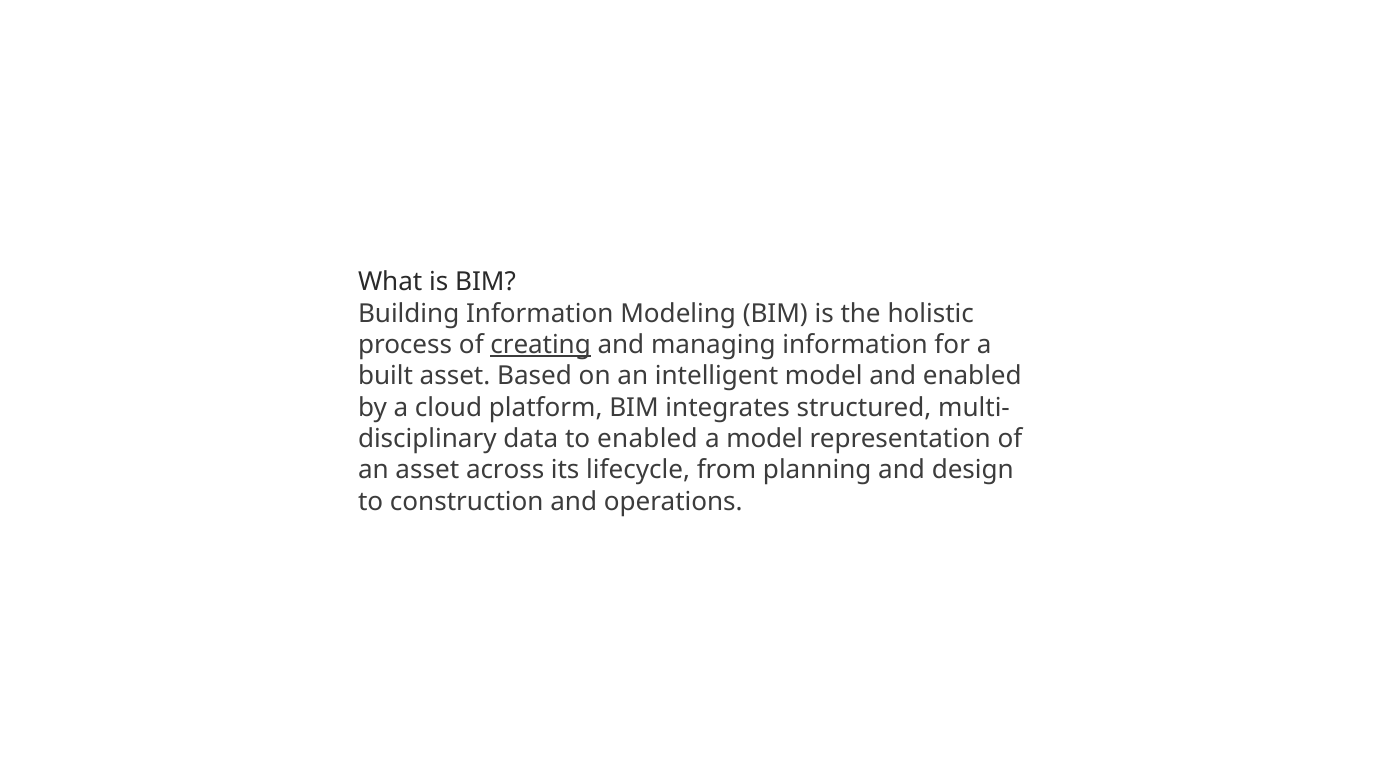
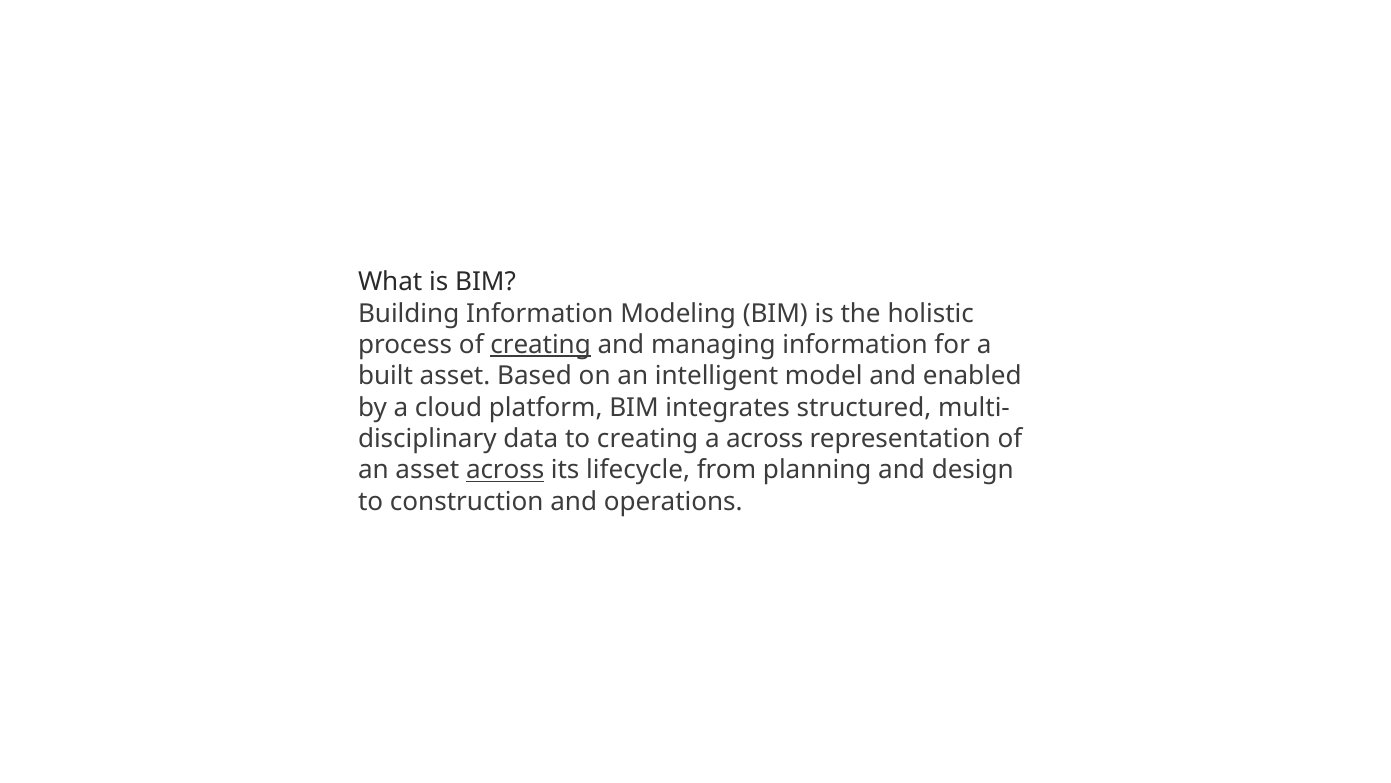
to enabled: enabled -> creating (648, 439)
a model: model -> across (765, 439)
across underline: none -> present (505, 470)
